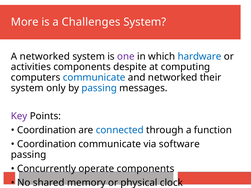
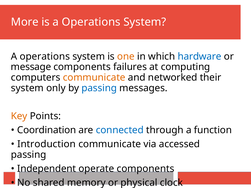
is a Challenges: Challenges -> Operations (91, 22)
networked: networked -> operations (45, 56)
one colour: purple -> orange (126, 56)
activities: activities -> message (31, 67)
despite: despite -> failures (130, 67)
communicate colour: blue -> orange (94, 78)
Key colour: purple -> orange (19, 116)
Coordination: Coordination -> Introduction (47, 144)
software: software -> accessed (179, 144)
Concurrently: Concurrently -> Independent (47, 169)
